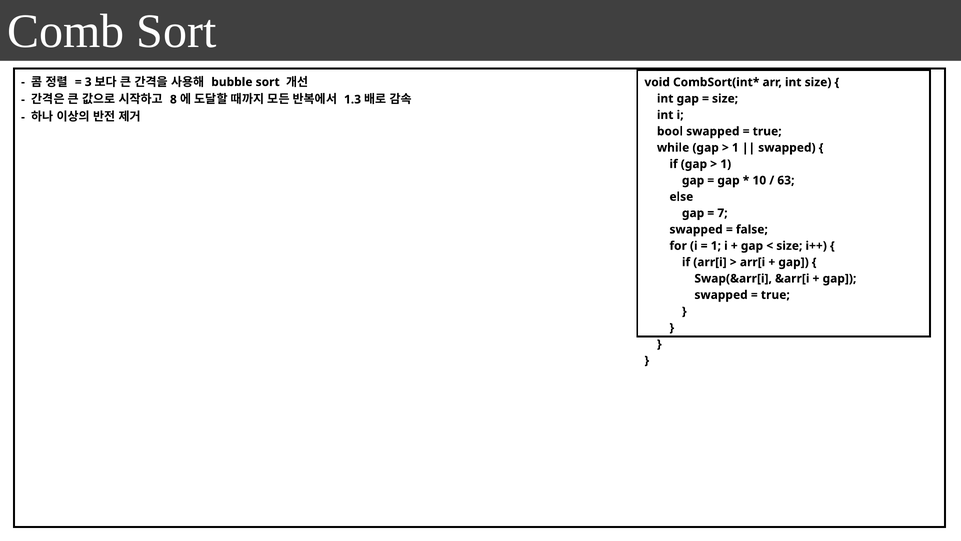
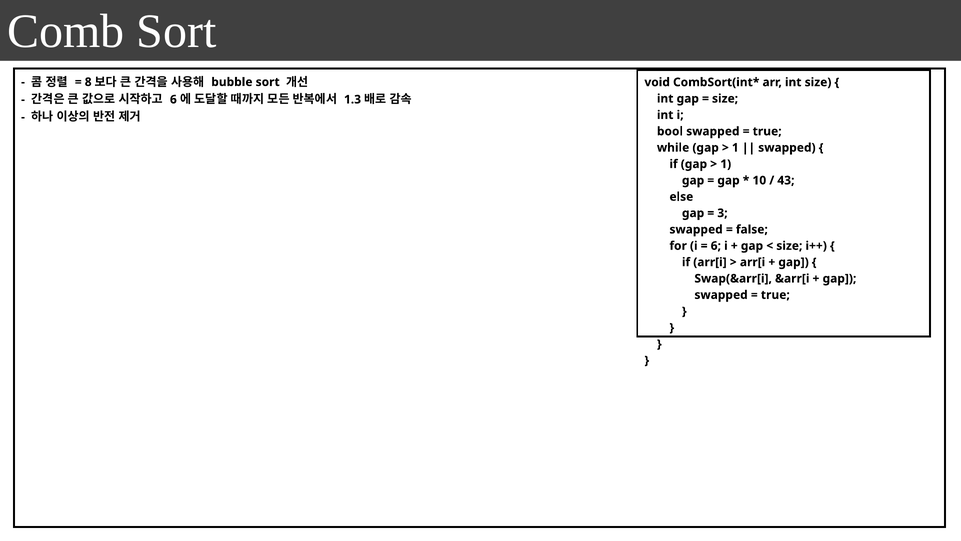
3: 3 -> 8 (88, 82)
8: 8 -> 6 (173, 99)
63: 63 -> 43 (786, 180)
7: 7 -> 3 (722, 213)
1: 1 -> 6 (716, 246)
